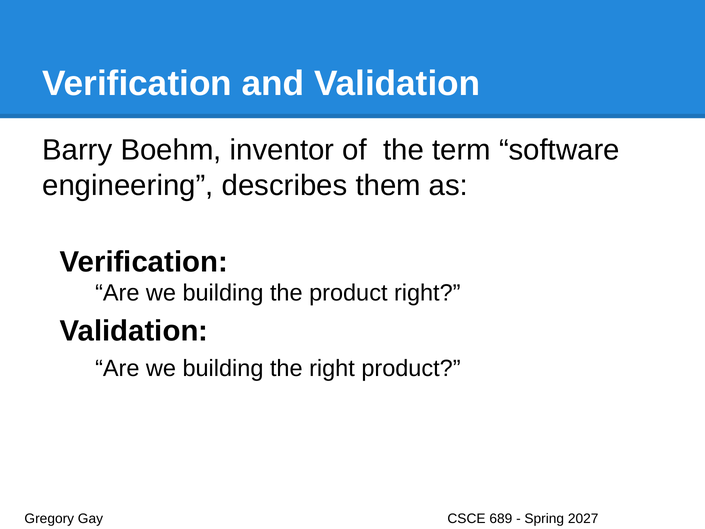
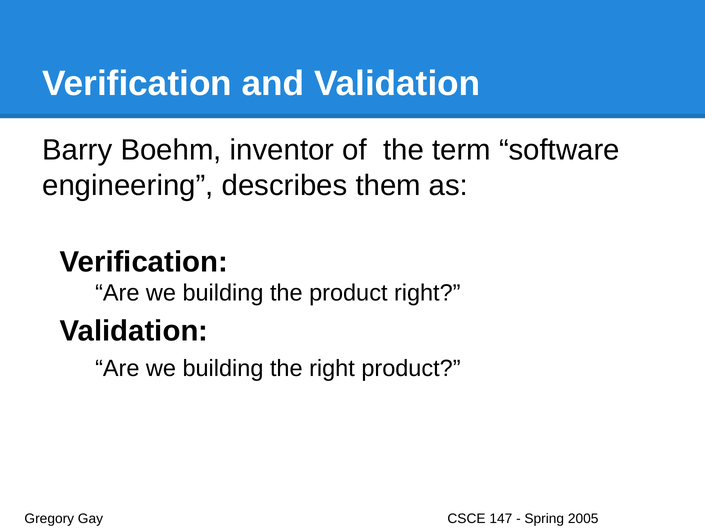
689: 689 -> 147 (501, 518)
2027: 2027 -> 2005 (583, 518)
